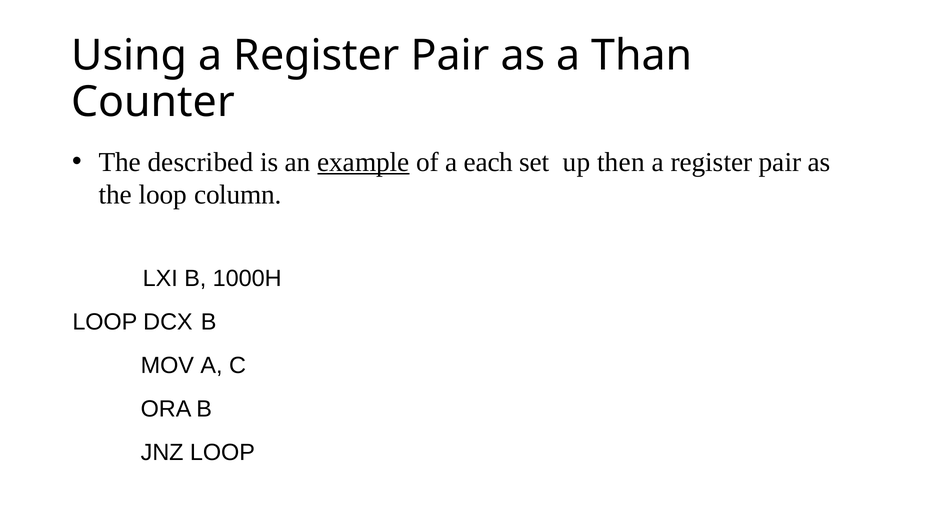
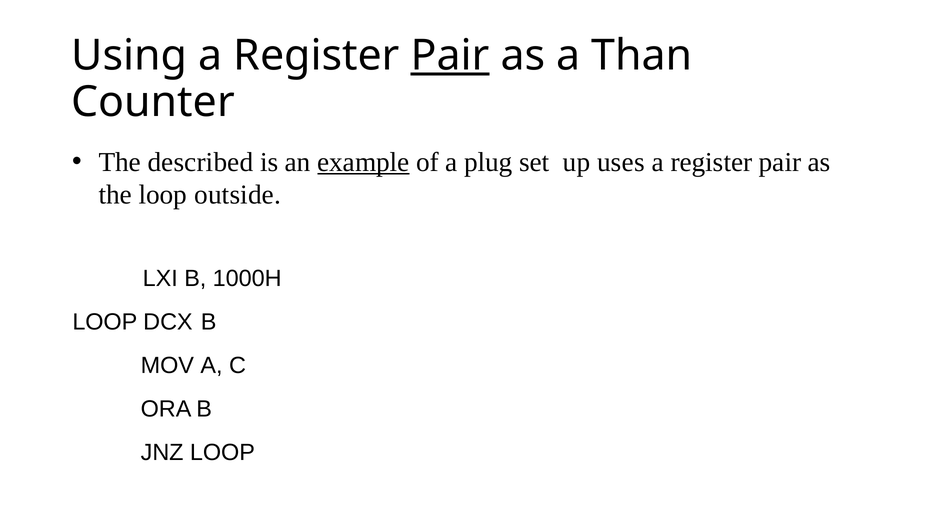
Pair underline: none -> present (450, 56)
each: each -> plug (488, 162)
then: then -> uses (621, 162)
column: column -> outside (238, 195)
